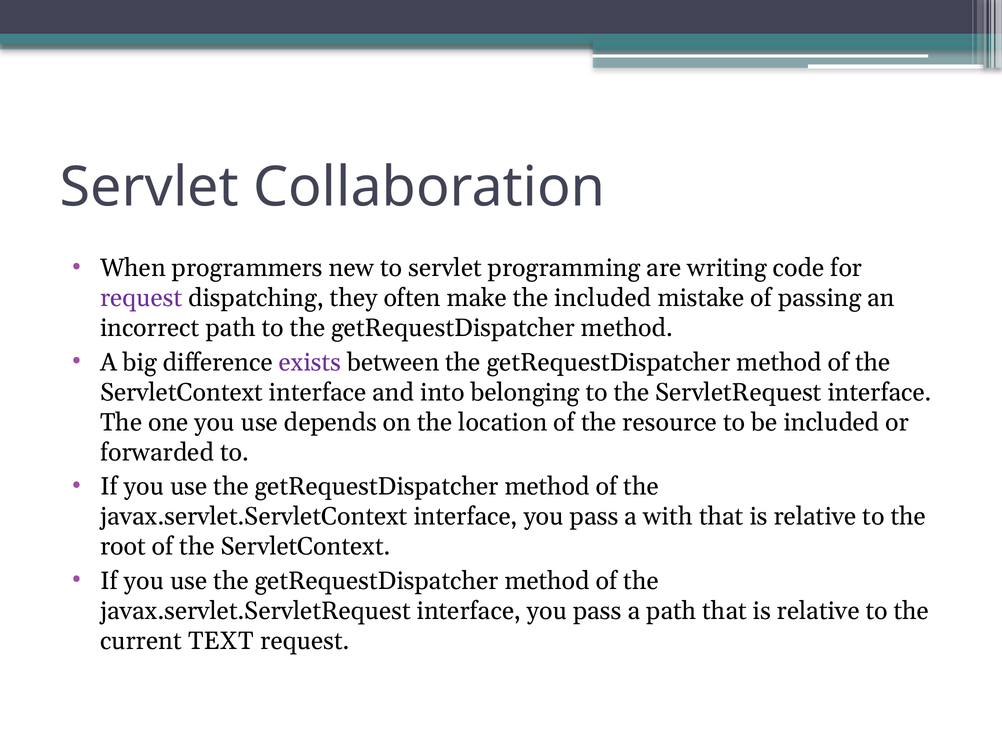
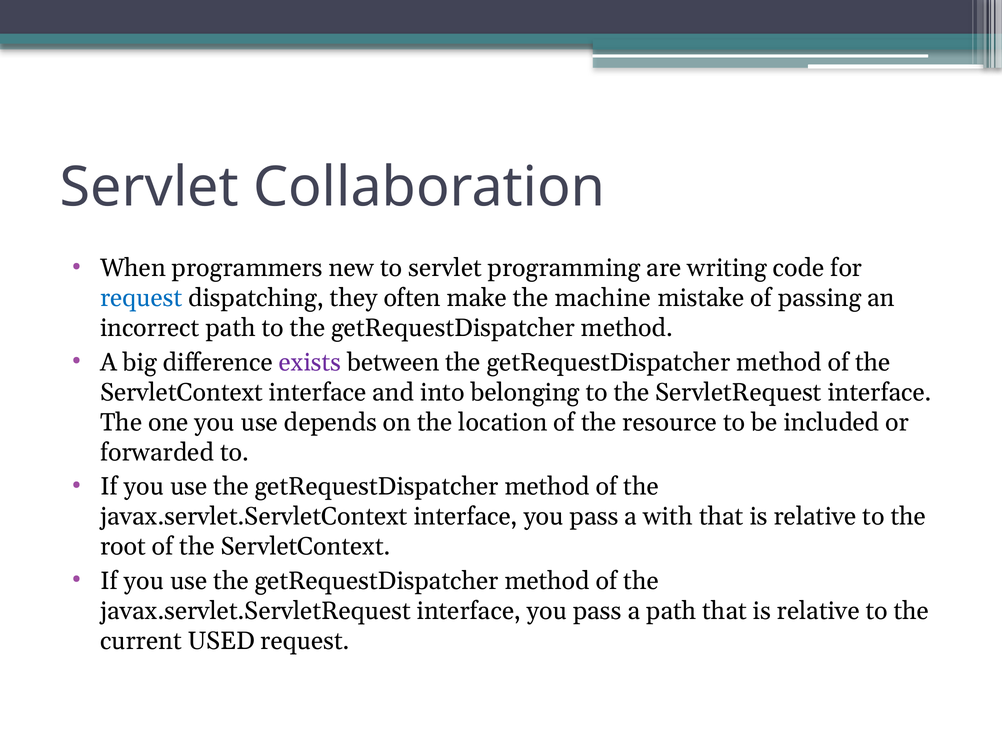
request colour: purple -> blue (141, 298)
the included: included -> machine (603, 298)
TEXT: TEXT -> USED (221, 641)
